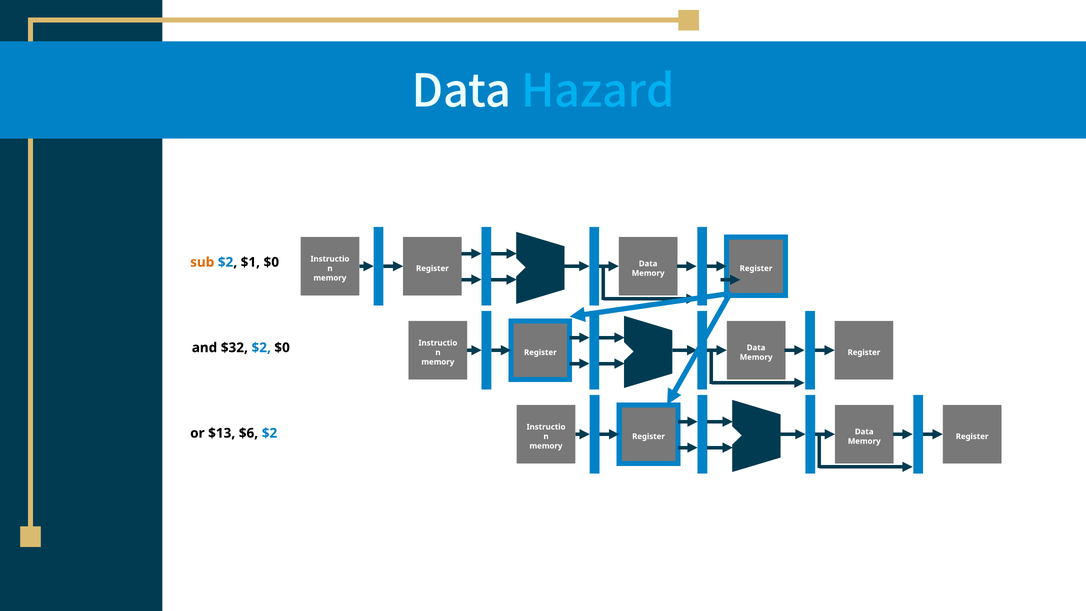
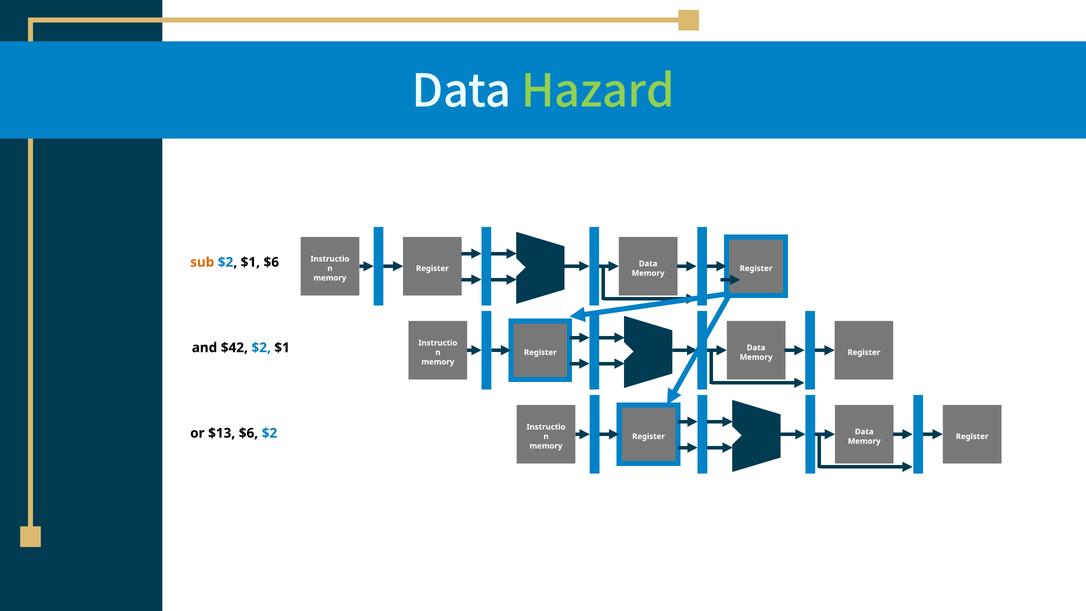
Hazard colour: light blue -> light green (598, 92)
$1 $0: $0 -> $6 (271, 262)
$32: $32 -> $42 (234, 348)
$0: $0 -> $1 (282, 348)
